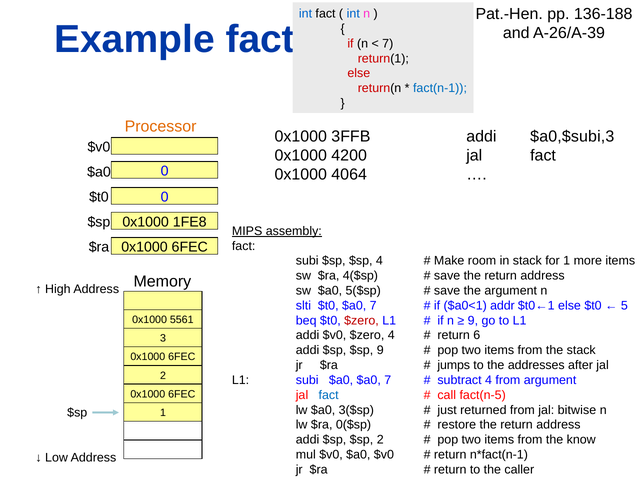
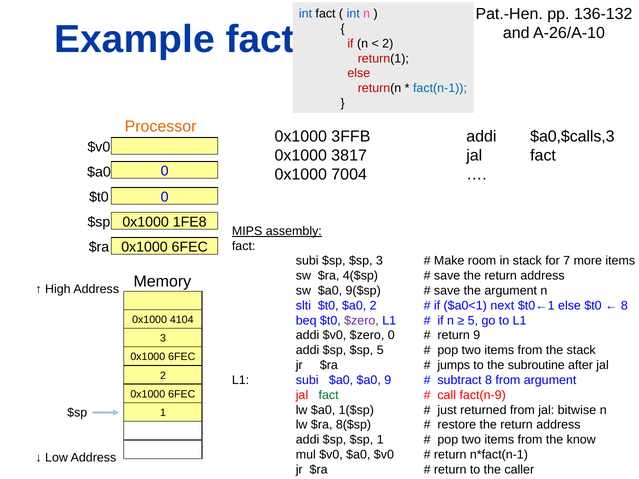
136-188: 136-188 -> 136-132 (603, 14)
A-26/A-39: A-26/A-39 -> A-26/A-10 (569, 33)
7: 7 -> 2 (388, 44)
$a0,$subi,3: $a0,$subi,3 -> $a0,$calls,3 (572, 136)
4200: 4200 -> 3817 (349, 156)
4064: 4064 -> 7004 (349, 175)
$sp 4: 4 -> 3 (379, 261)
for 1: 1 -> 7 (567, 261)
5($sp: 5($sp -> 9($sp (363, 291)
$t0 $a0 7: 7 -> 2 (373, 306)
addr: addr -> next (502, 306)
5: 5 -> 8 (624, 306)
5561: 5561 -> 4104 (182, 320)
$zero colour: red -> purple (362, 321)
9: 9 -> 5 (473, 321)
$zero 4: 4 -> 0 (391, 336)
return 6: 6 -> 9 (477, 336)
$sp 9: 9 -> 5 (380, 350)
addresses: addresses -> subroutine (536, 365)
$a0 $a0 7: 7 -> 9 (388, 380)
subtract 4: 4 -> 8 (489, 380)
fact colour: blue -> green (329, 395)
fact(n-5: fact(n-5 -> fact(n-9 (483, 395)
3($sp: 3($sp -> 1($sp (356, 410)
0($sp: 0($sp -> 8($sp (354, 425)
$sp 2: 2 -> 1 (380, 440)
